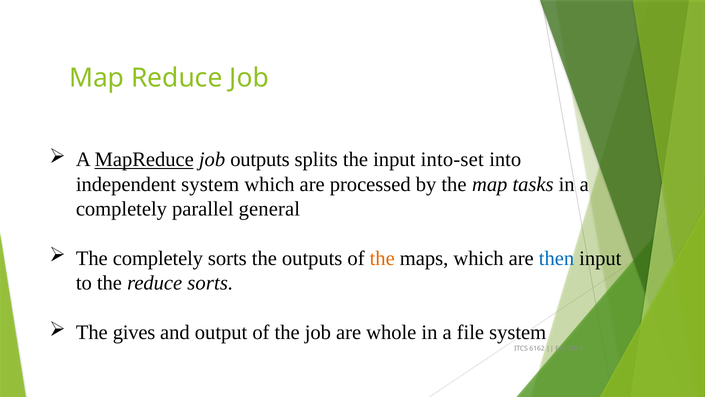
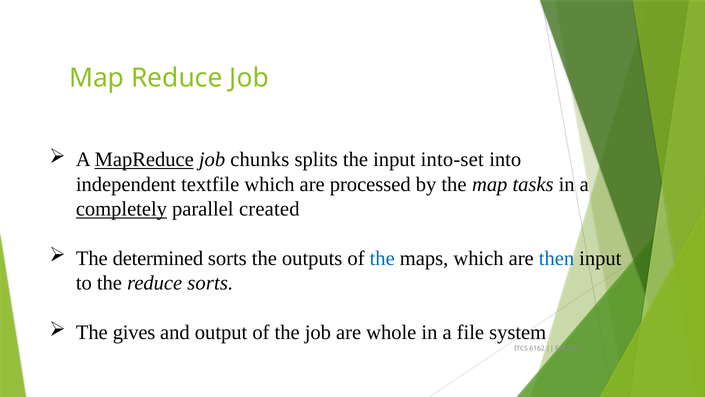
job outputs: outputs -> chunks (260, 159)
independent system: system -> textfile (210, 184)
completely underline: none -> present (121, 209)
general: general -> created (269, 209)
The completely: completely -> determined (158, 258)
the colour: orange -> blue (382, 258)
